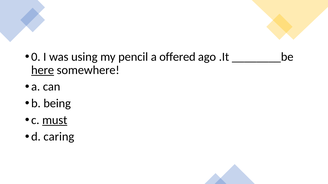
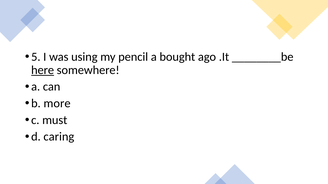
0: 0 -> 5 (36, 57)
offered: offered -> bought (177, 57)
being: being -> more (57, 104)
must underline: present -> none (55, 120)
